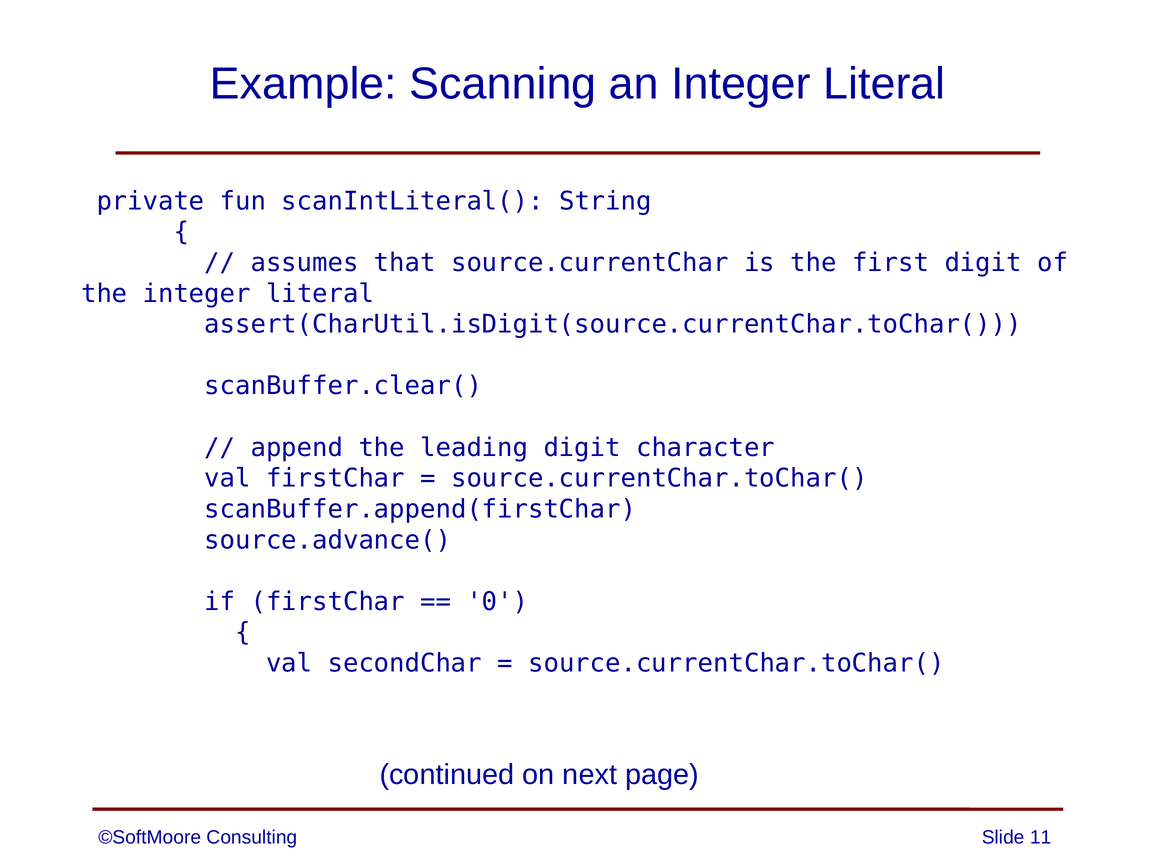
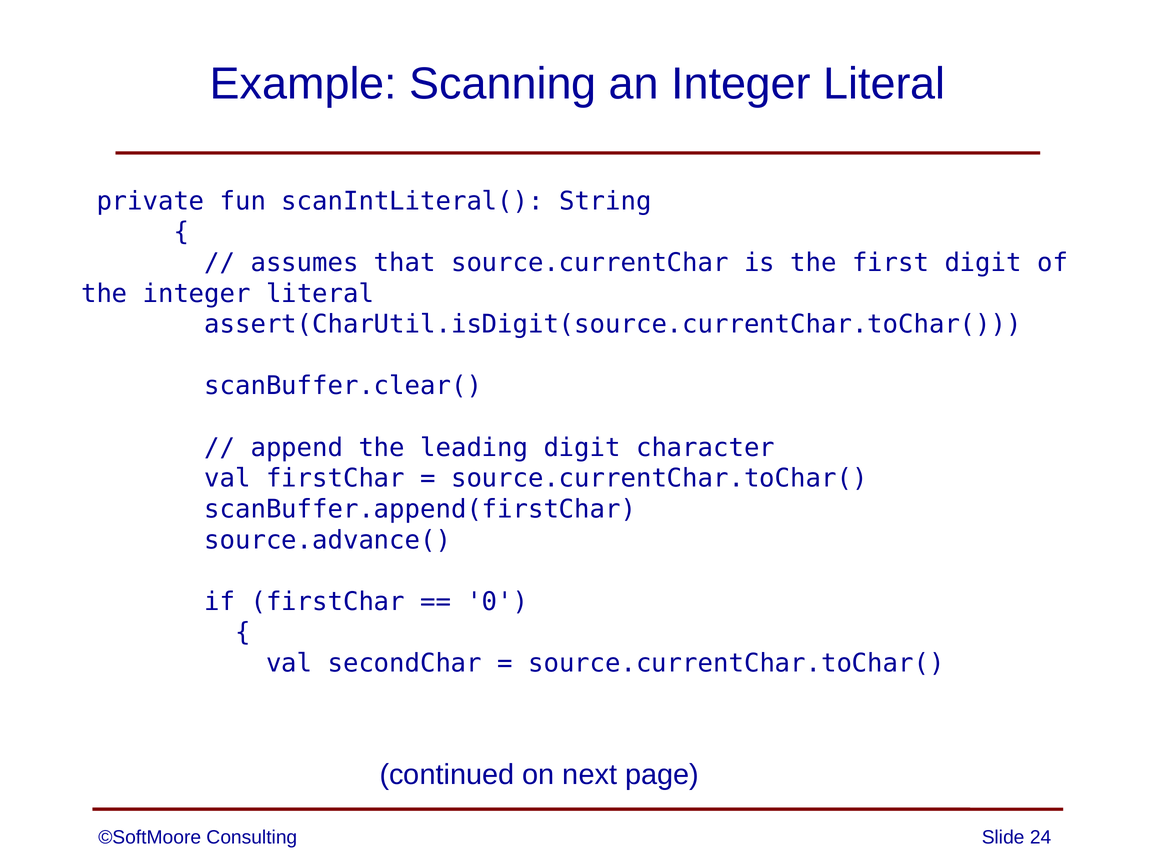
11: 11 -> 24 (1041, 838)
